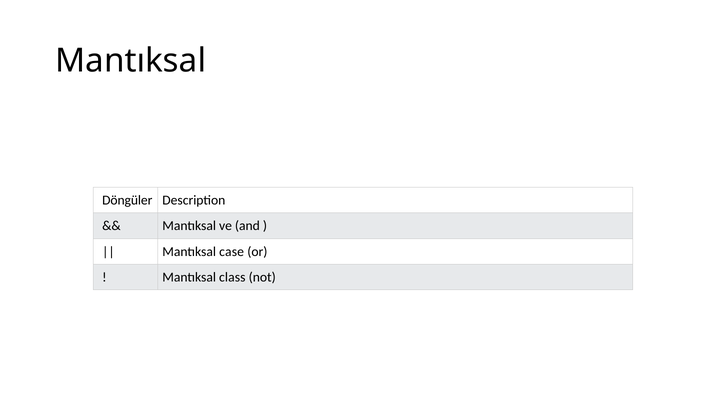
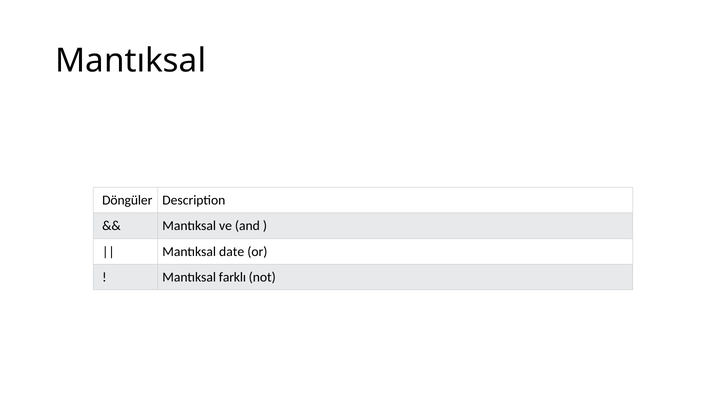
case: case -> date (232, 252)
class: class -> farklı (232, 277)
